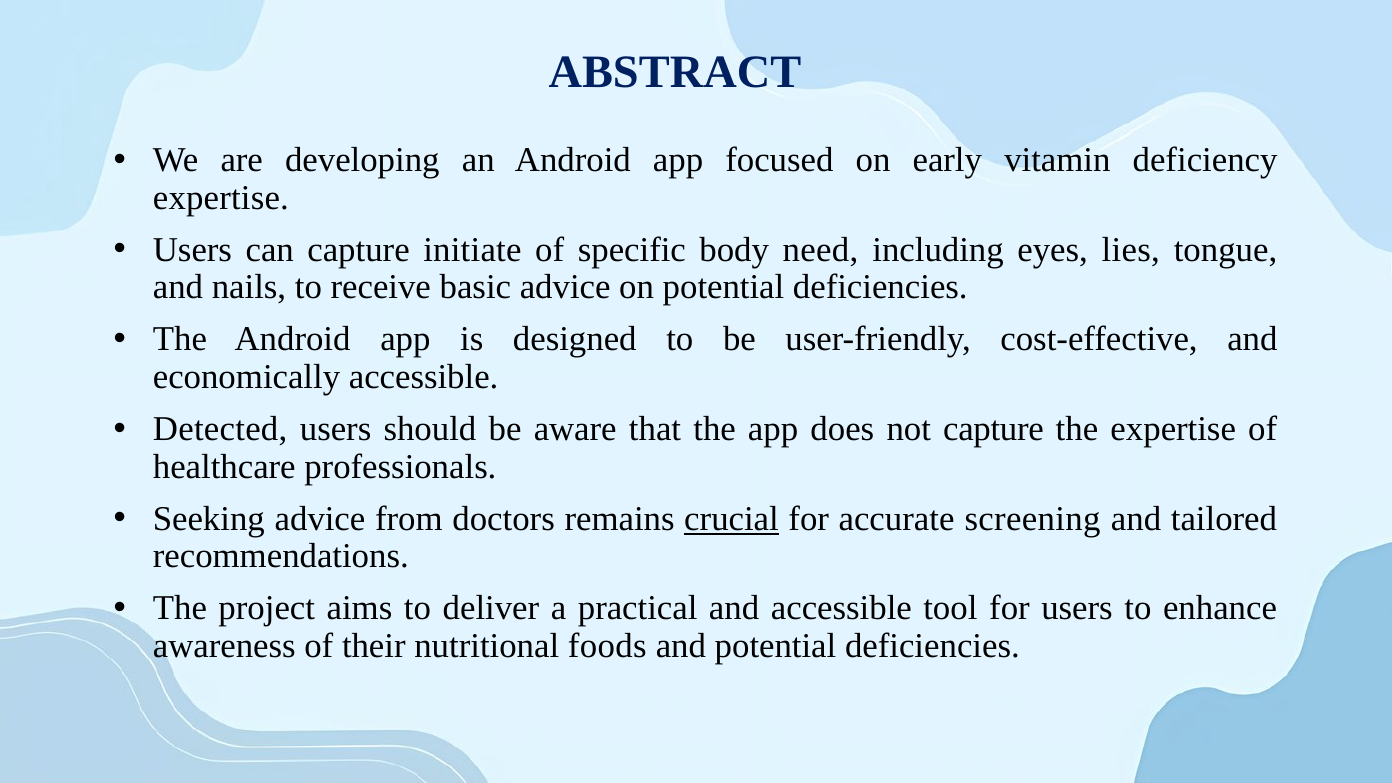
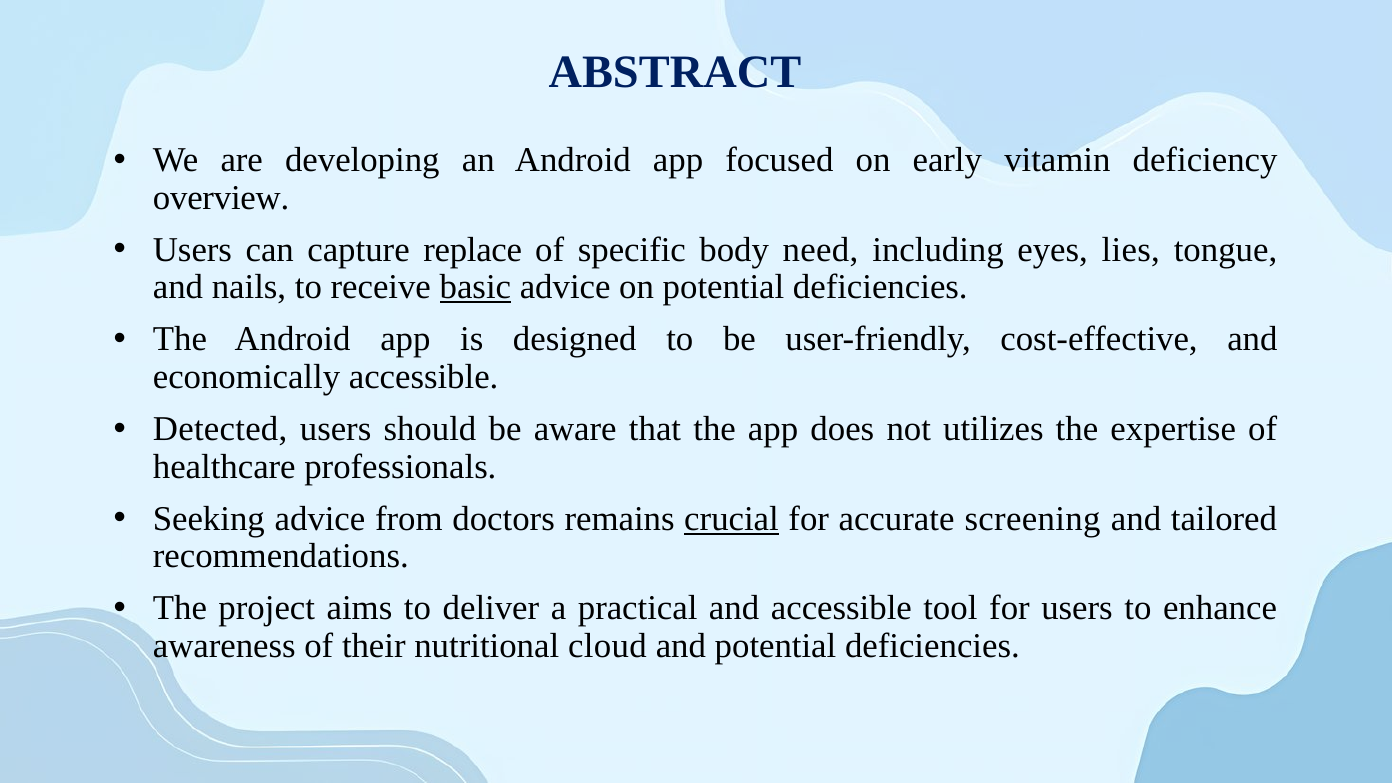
expertise: expertise -> overview (221, 198)
initiate: initiate -> replace (473, 250)
basic underline: none -> present (475, 287)
not capture: capture -> utilizes (993, 429)
foods: foods -> cloud (607, 646)
